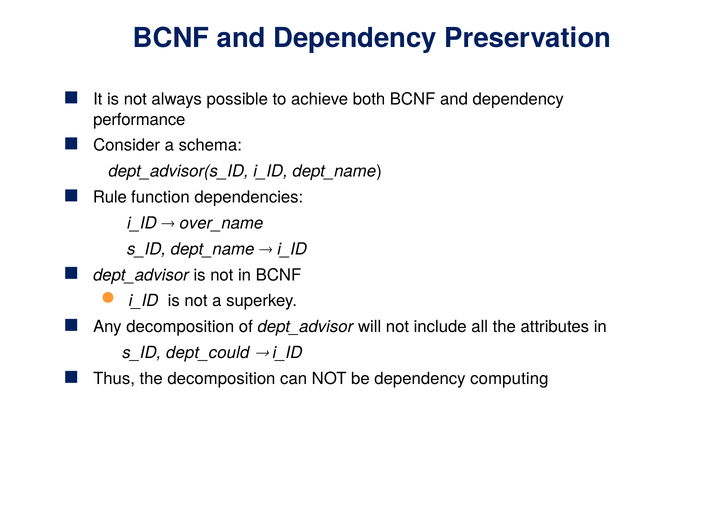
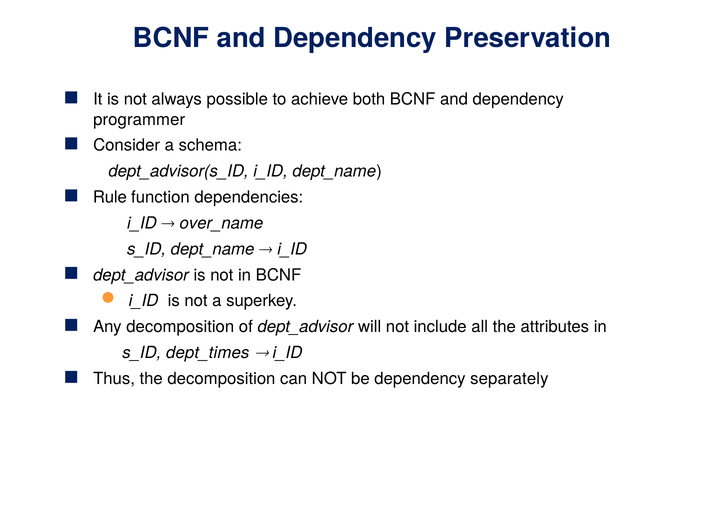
performance: performance -> programmer (139, 119)
dept_could: dept_could -> dept_times (208, 353)
computing: computing -> separately (509, 379)
